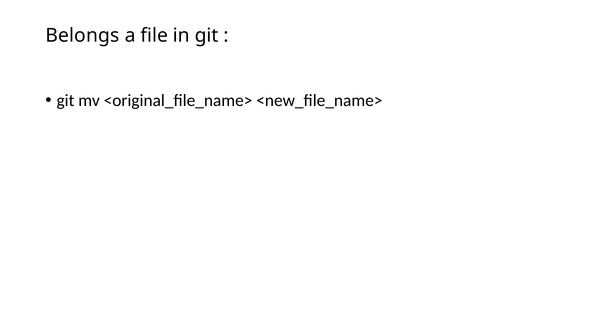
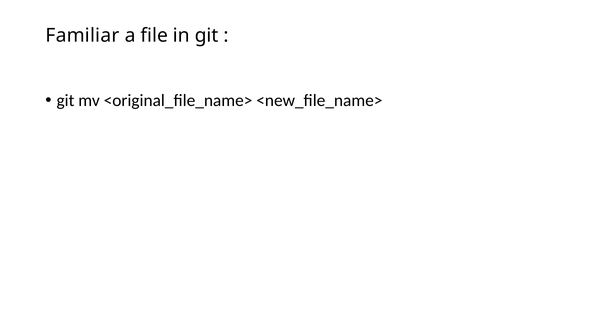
Belongs: Belongs -> Familiar (82, 36)
